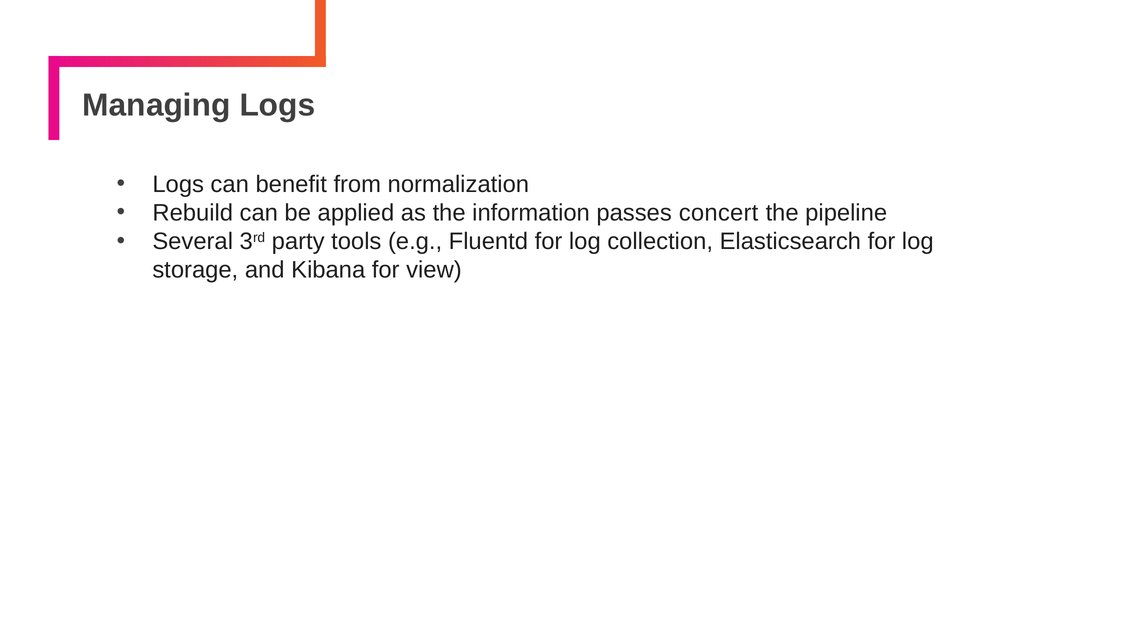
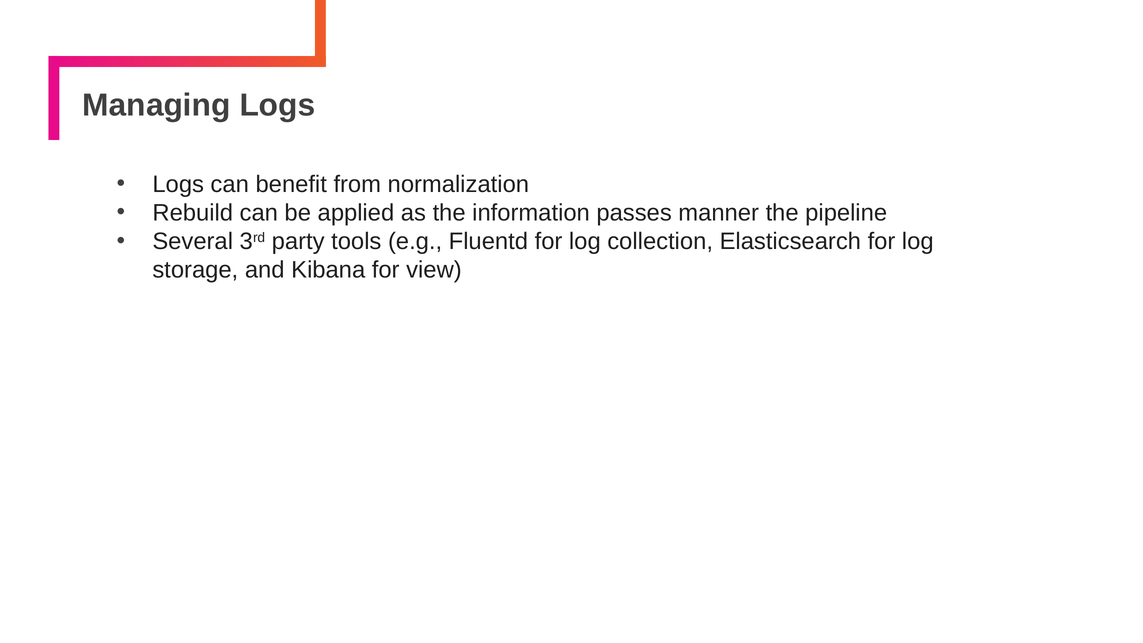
concert: concert -> manner (719, 213)
